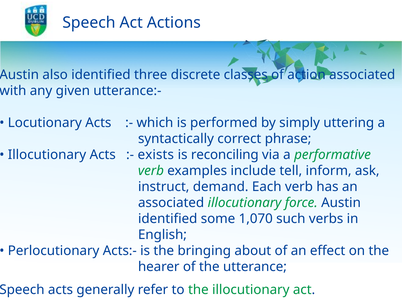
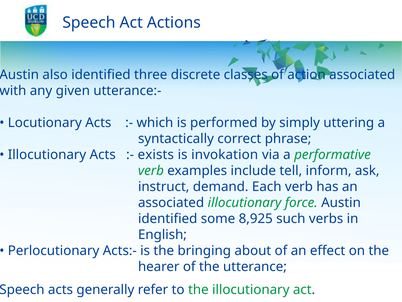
reconciling: reconciling -> invokation (225, 154)
1,070: 1,070 -> 8,925 (256, 218)
